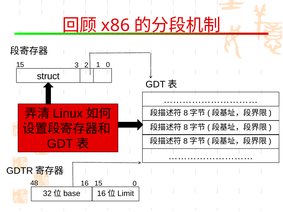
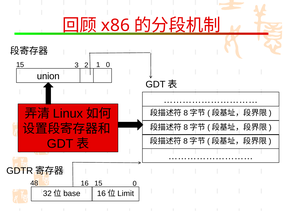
struct: struct -> union (48, 76)
